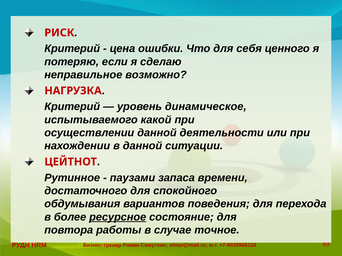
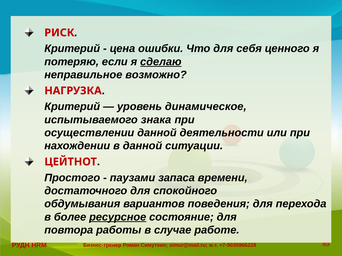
сделаю underline: none -> present (161, 62)
какой: какой -> знака (156, 120)
Рутинное: Рутинное -> Простого (72, 178)
точное: точное -> работе (217, 230)
